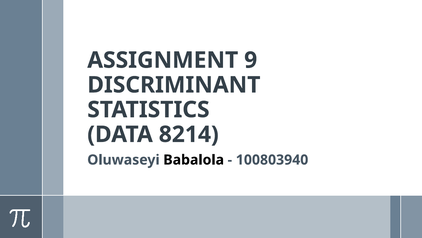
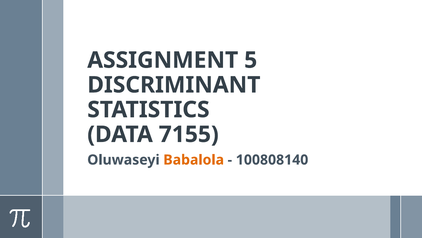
9: 9 -> 5 (251, 60)
8214: 8214 -> 7155 (189, 134)
Babalola colour: black -> orange (194, 160)
100803940: 100803940 -> 100808140 (272, 160)
